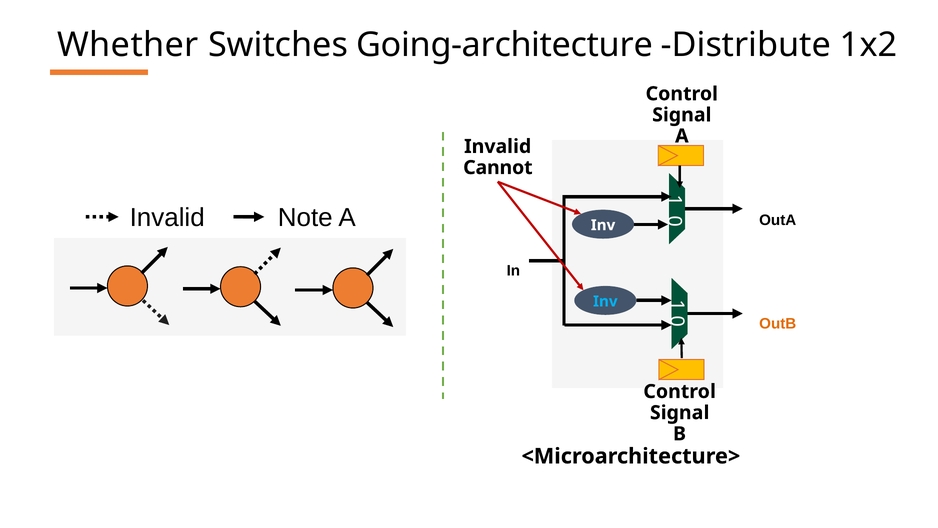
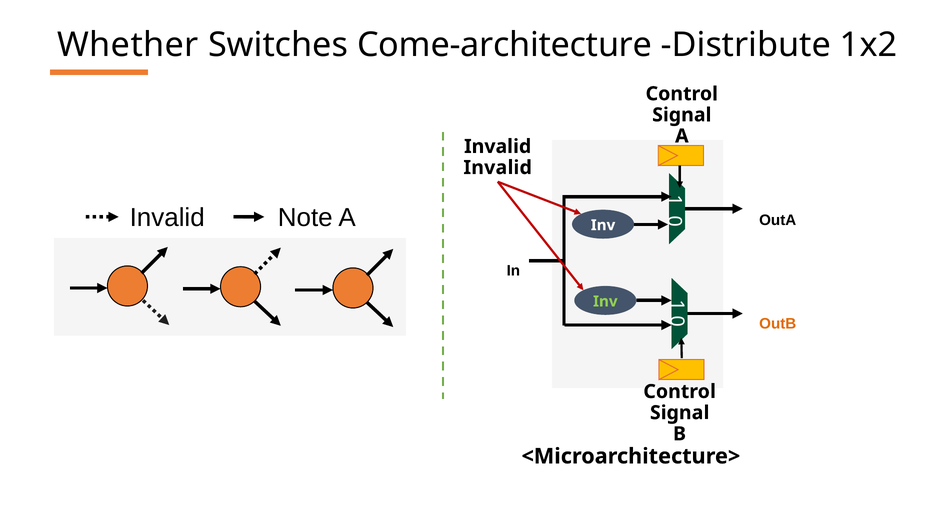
Going-architecture: Going-architecture -> Come-architecture (505, 45)
Cannot: Cannot -> Invalid (498, 168)
Inv colour: light blue -> light green (605, 301)
